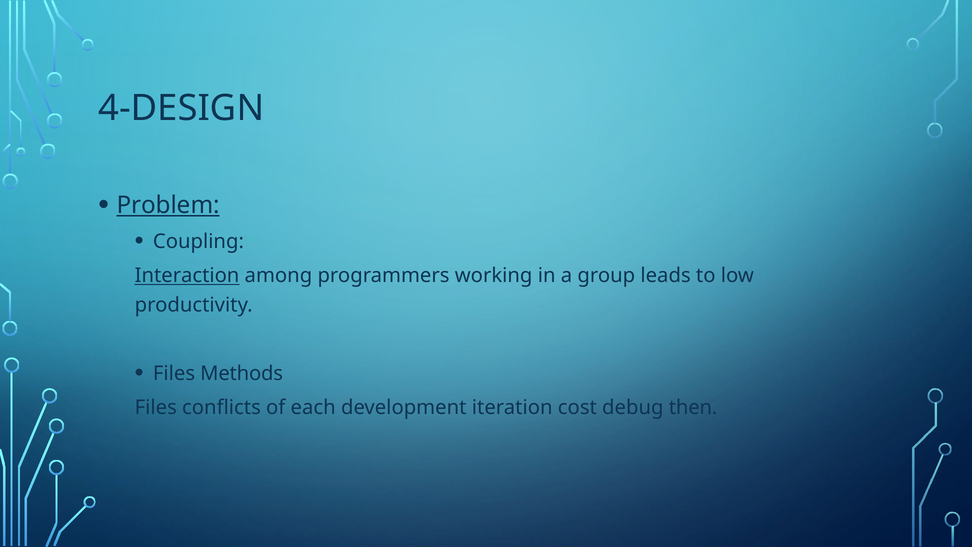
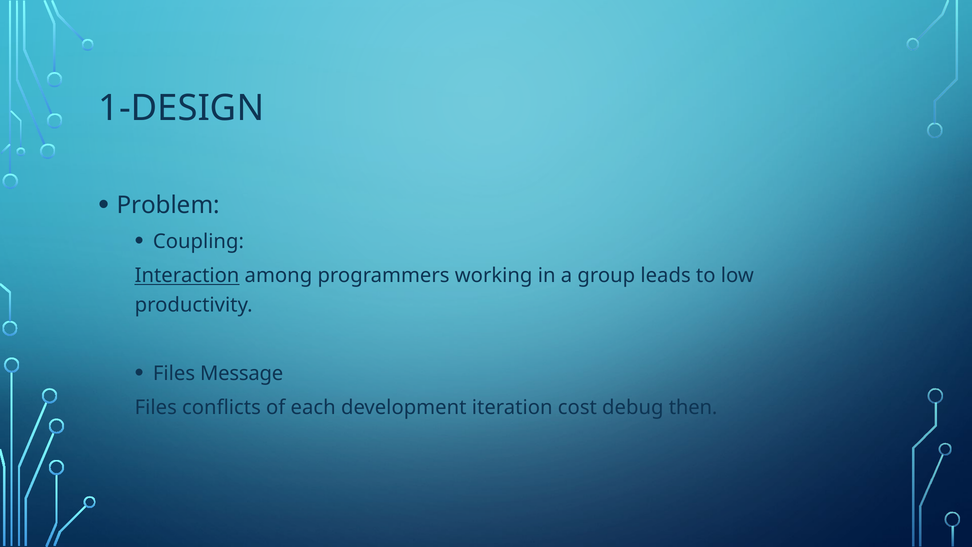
4-DESIGN: 4-DESIGN -> 1-DESIGN (181, 108)
Problem underline: present -> none (168, 205)
Methods: Methods -> Message (242, 373)
